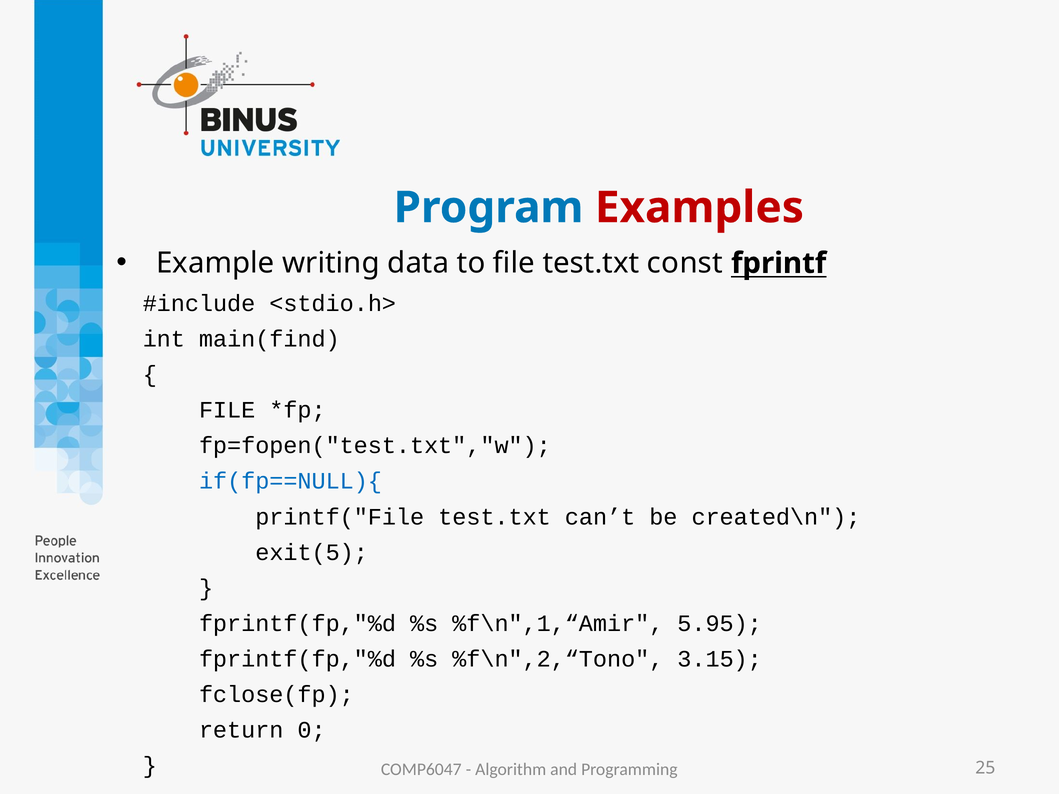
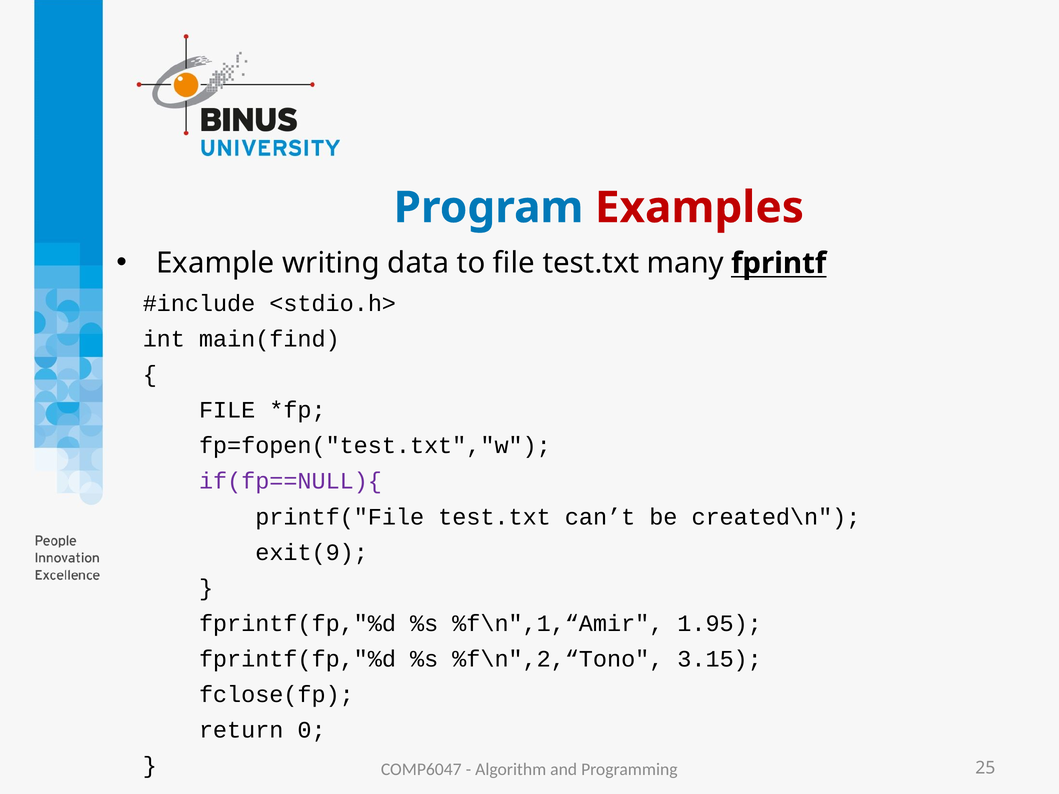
const: const -> many (685, 263)
if(fp==NULL){ colour: blue -> purple (290, 481)
exit(5: exit(5 -> exit(9 (312, 553)
5.95: 5.95 -> 1.95 (720, 624)
